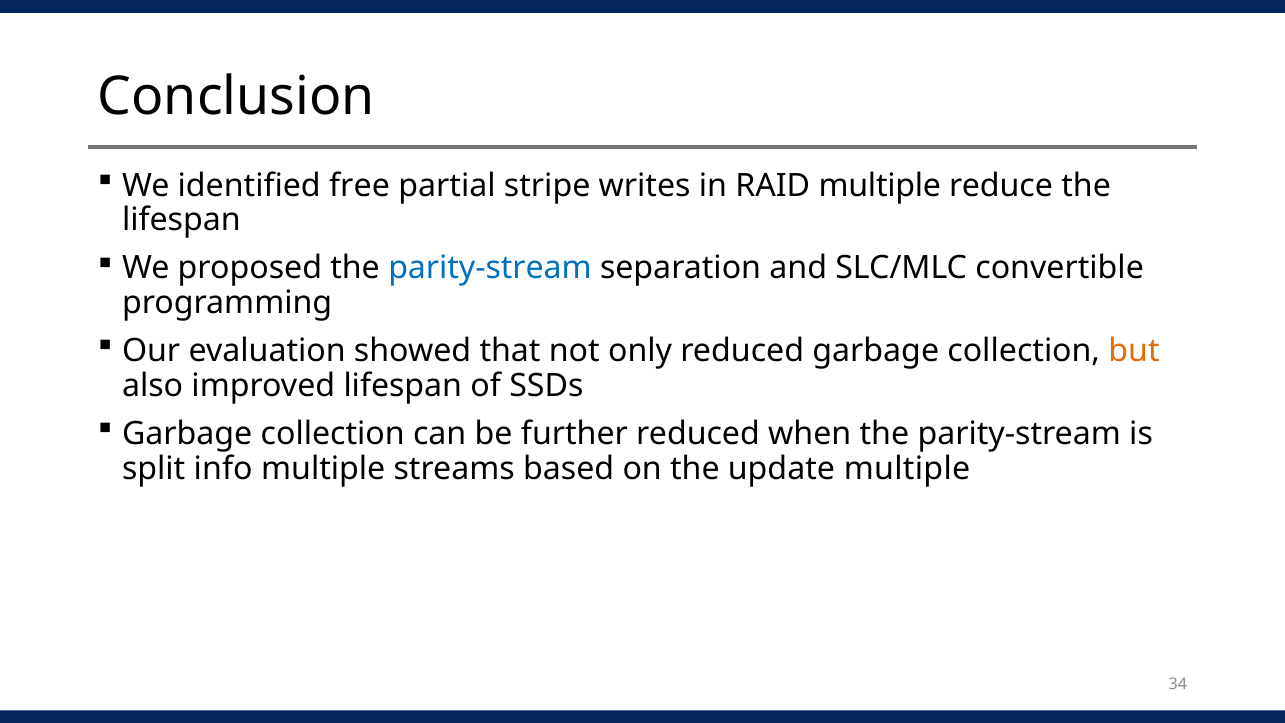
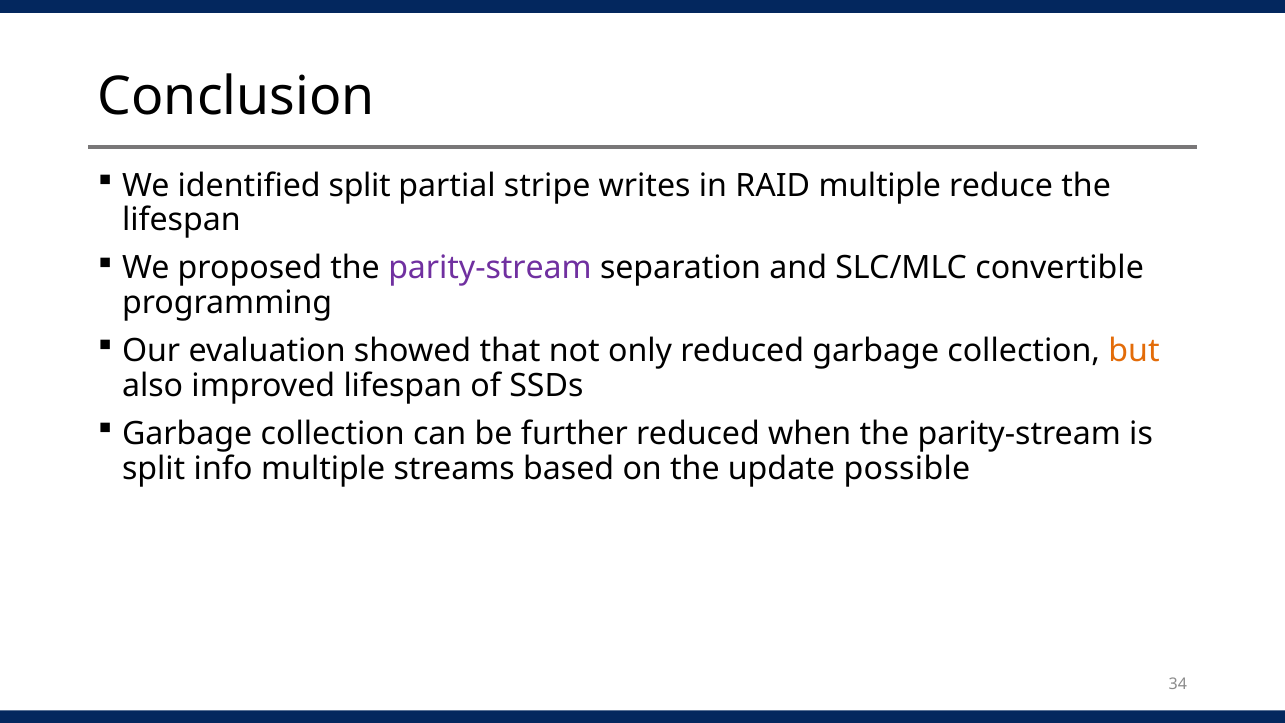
identified free: free -> split (360, 185)
parity-stream colour: blue -> purple (490, 268)
update multiple: multiple -> possible (907, 468)
